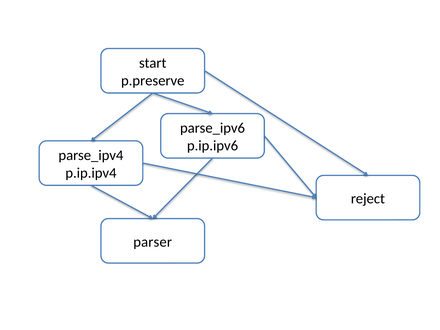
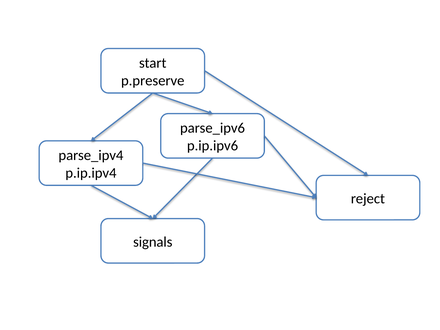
parser: parser -> signals (153, 242)
